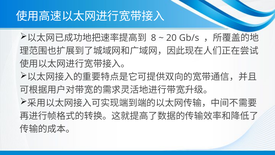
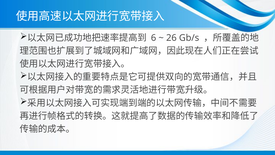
8: 8 -> 6 (154, 38)
20: 20 -> 26 (171, 38)
